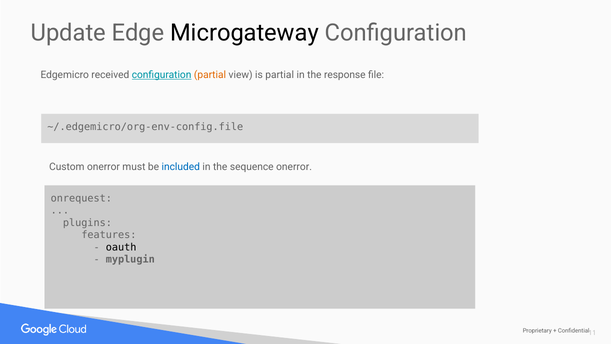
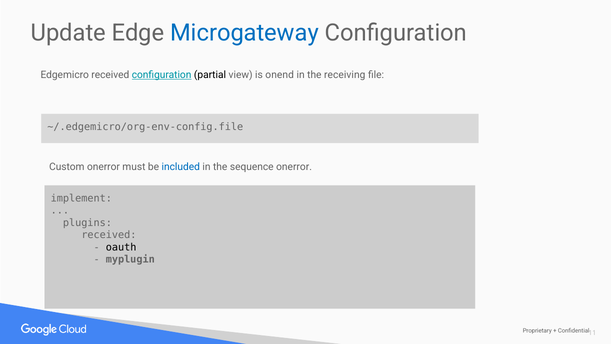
Microgateway colour: black -> blue (245, 33)
partial colour: orange -> black (210, 75)
is partial: partial -> onend (280, 75)
response: response -> receiving (345, 75)
onrequest: onrequest -> implement (81, 198)
features: features -> received (109, 235)
